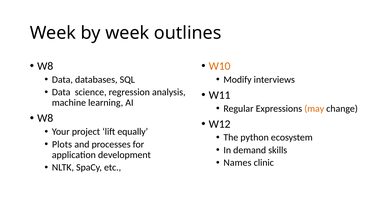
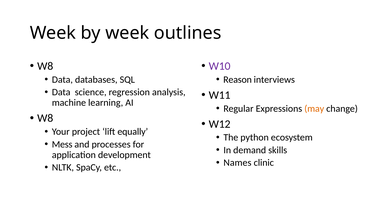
W10 colour: orange -> purple (220, 66)
Modify: Modify -> Reason (238, 80)
Plots: Plots -> Mess (62, 145)
